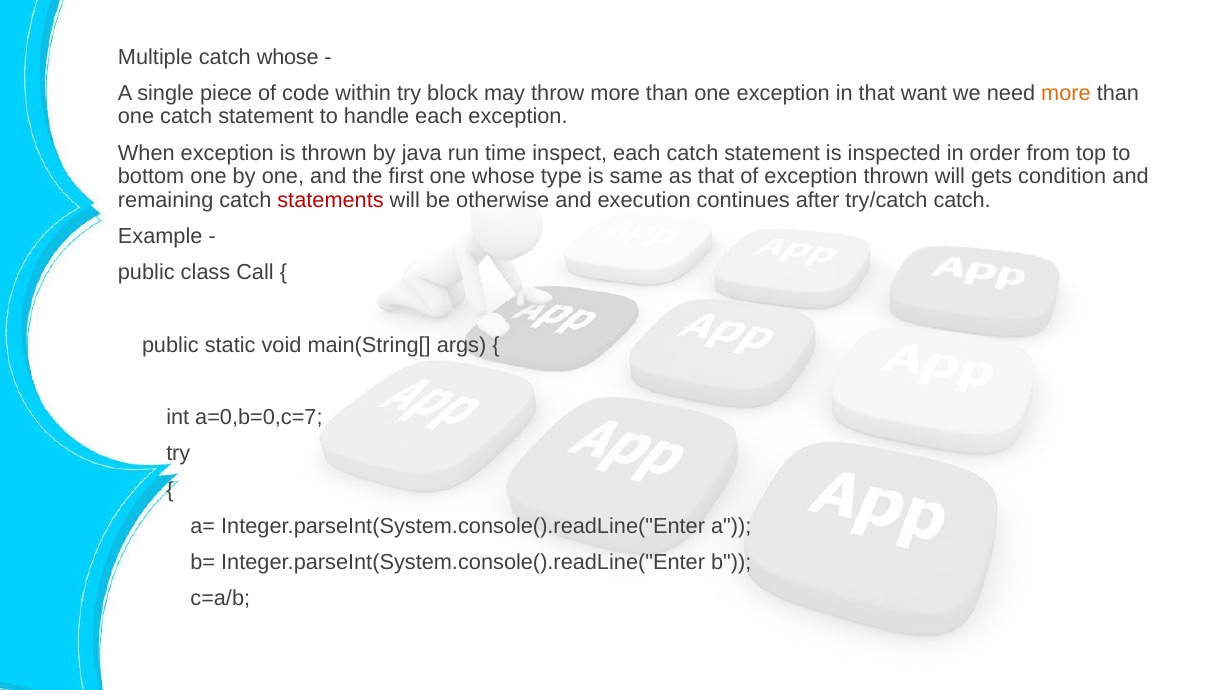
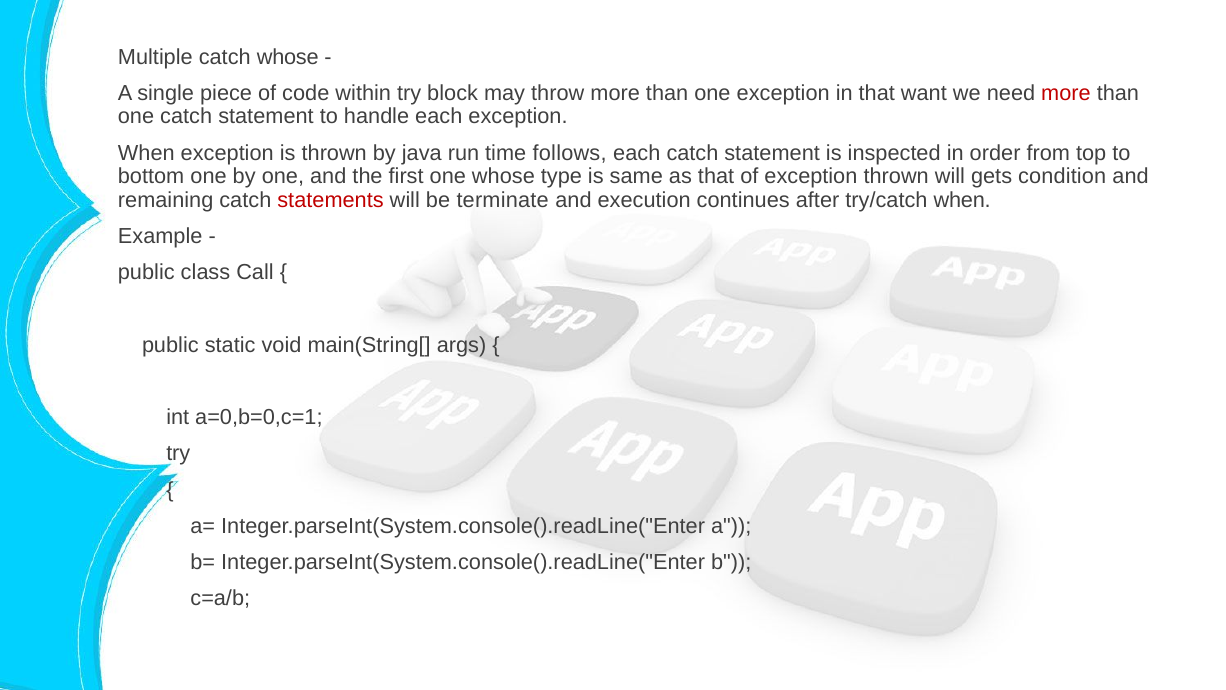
more colour: orange -> red (1066, 93)
inspect: inspect -> follows (570, 153)
otherwise: otherwise -> terminate (503, 200)
try/catch catch: catch -> when (962, 200)
a=0,b=0,c=7: a=0,b=0,c=7 -> a=0,b=0,c=1 (259, 417)
